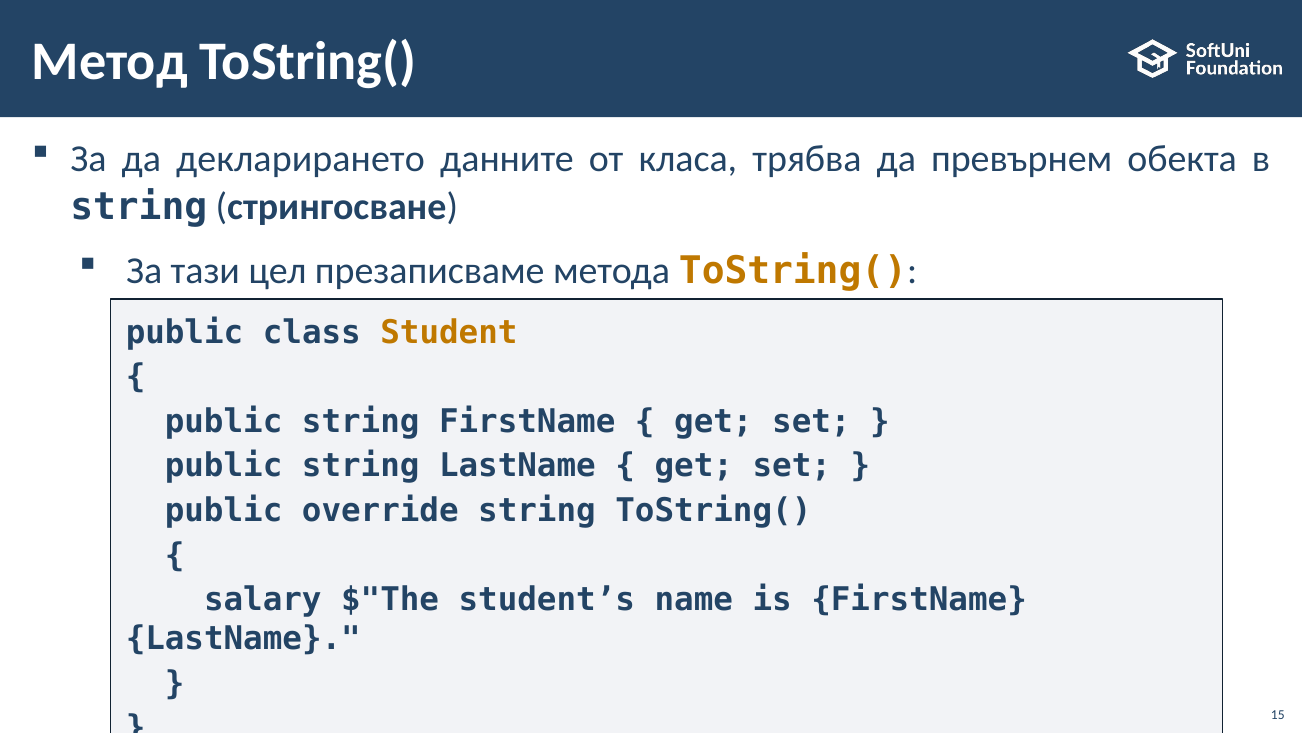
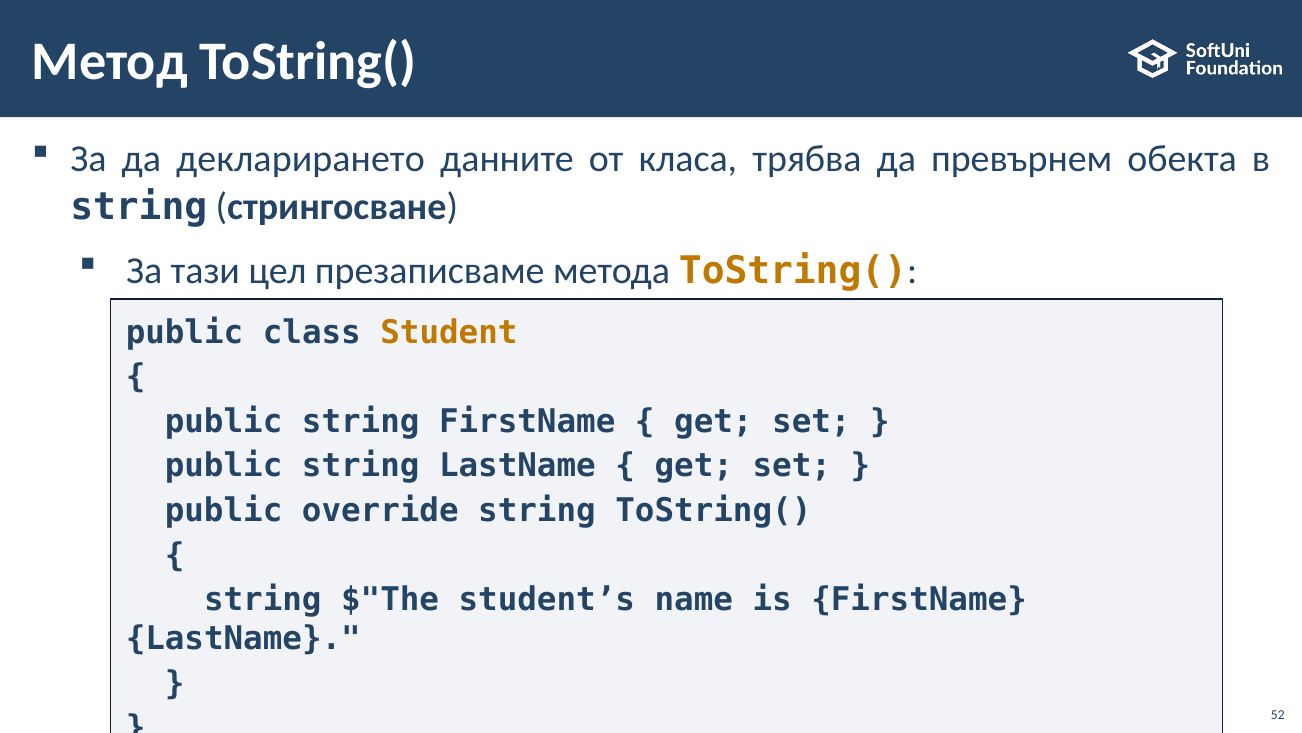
salary: salary -> string (263, 599)
15: 15 -> 52 (1278, 714)
